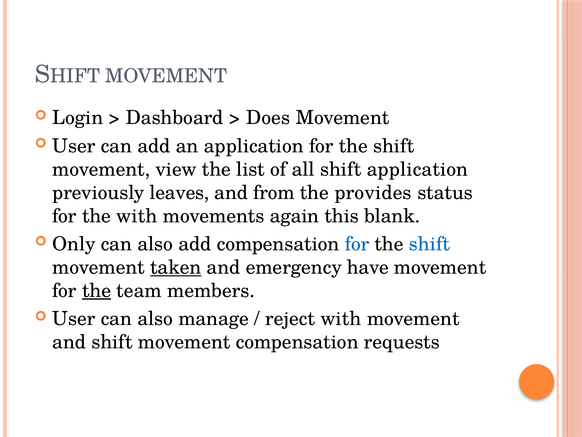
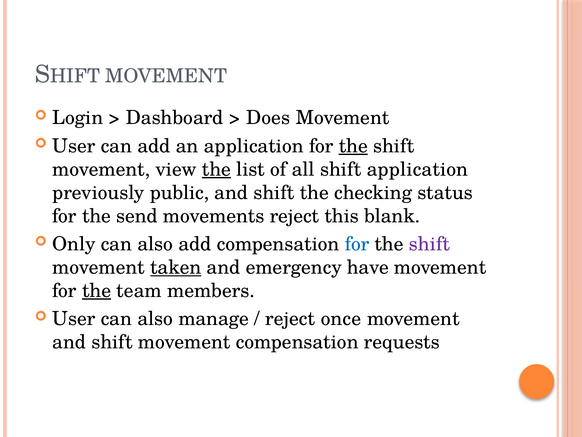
the underline: none -> present (353, 146)
the underline: none -> present (216, 169)
leaves: leaves -> public (179, 192)
from: from -> shift (274, 192)
provides: provides -> checking (373, 192)
the with: with -> send (137, 216)
movements again: again -> reject (294, 216)
shift colour: blue -> purple (430, 244)
reject with: with -> once (341, 319)
